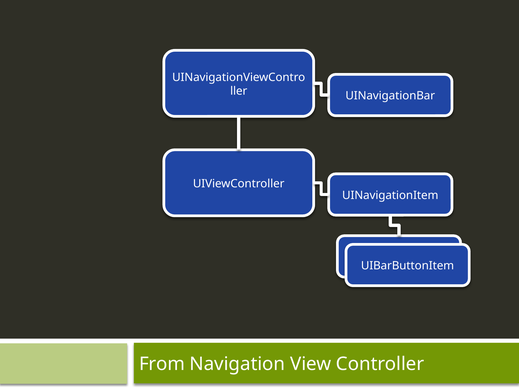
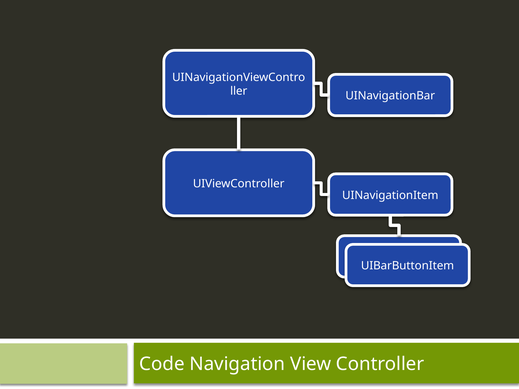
From: From -> Code (162, 364)
